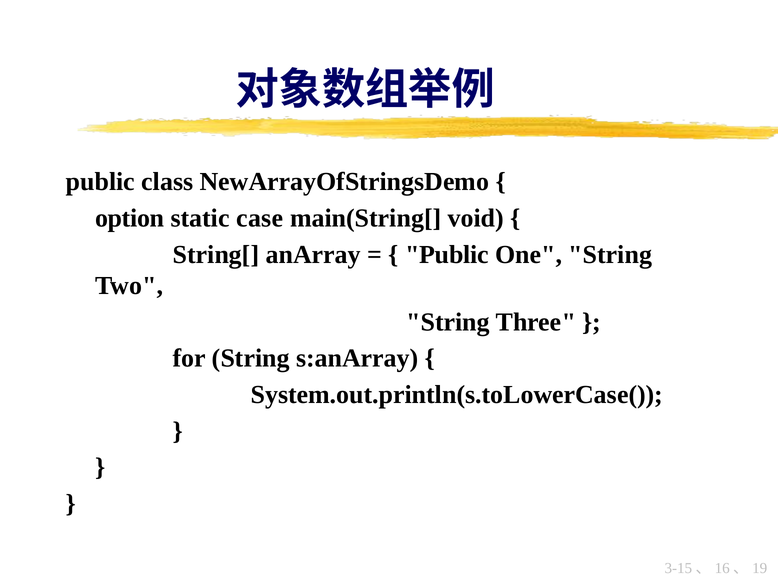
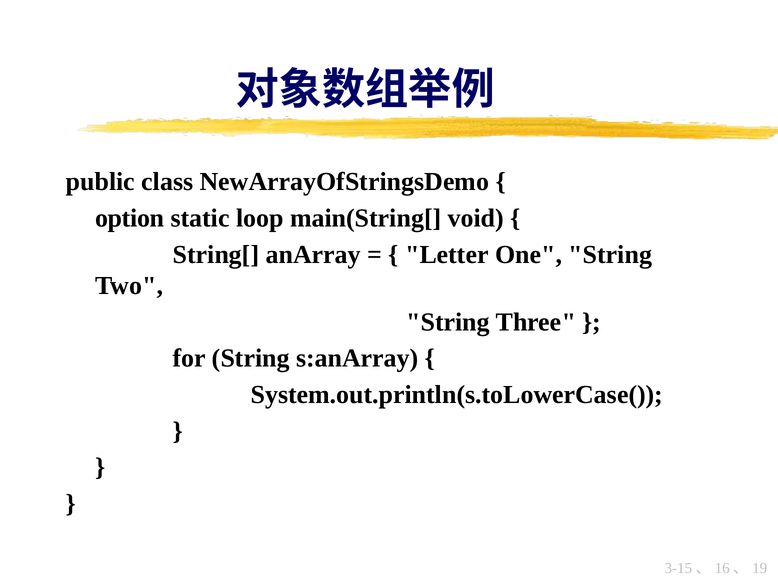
case: case -> loop (260, 218)
Public: Public -> Letter (447, 254)
